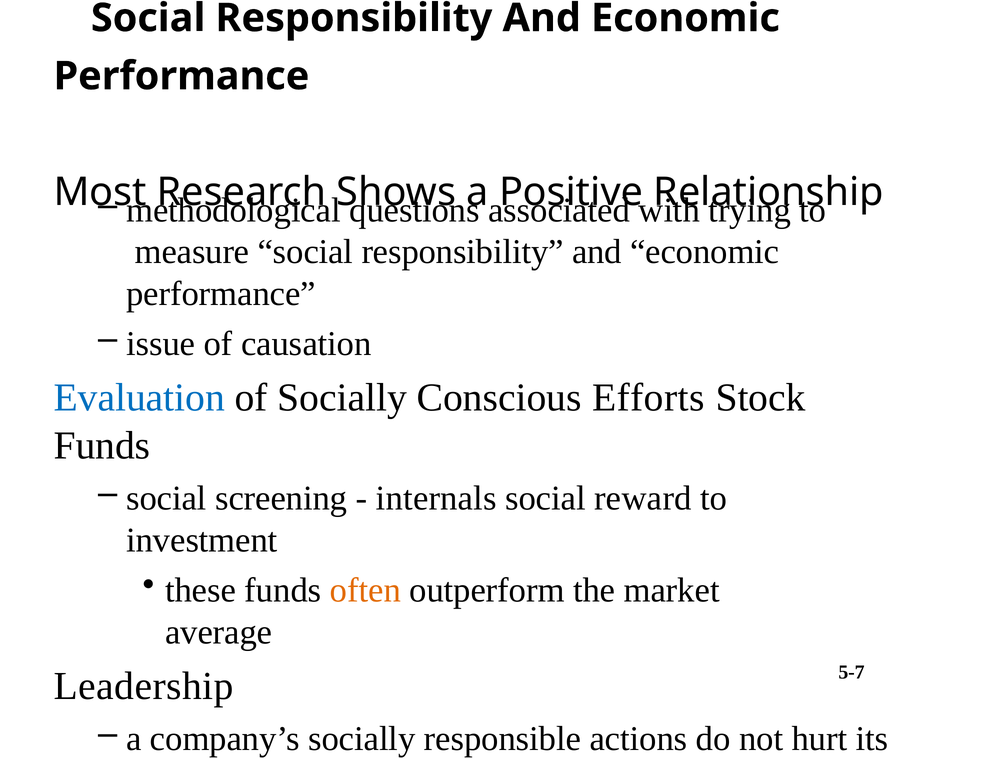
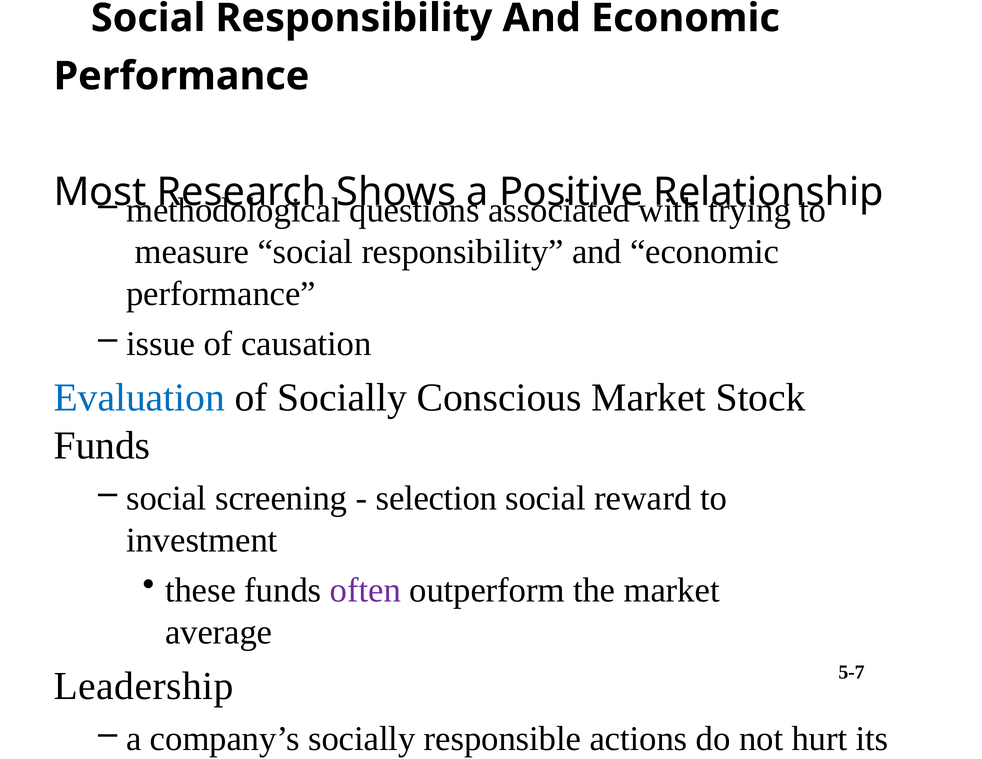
Conscious Efforts: Efforts -> Market (649, 398)
internals: internals -> selection (437, 498)
often colour: orange -> purple (365, 590)
